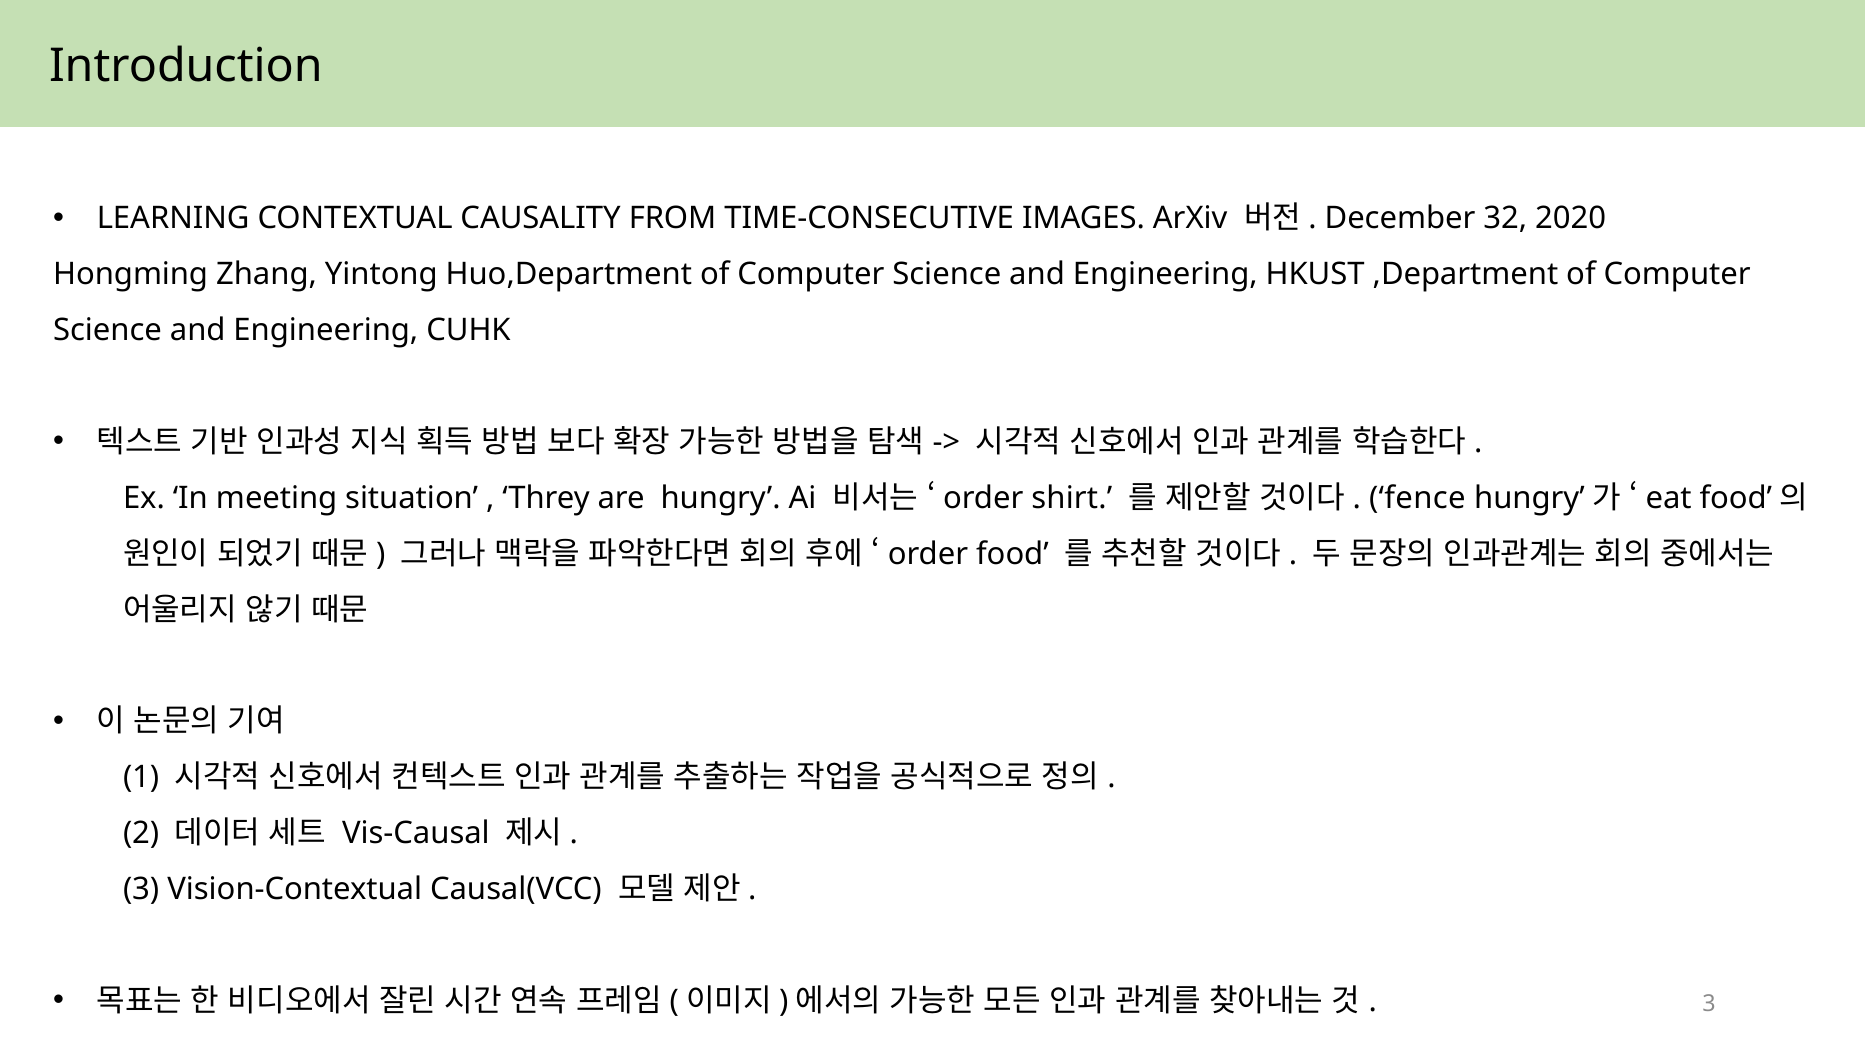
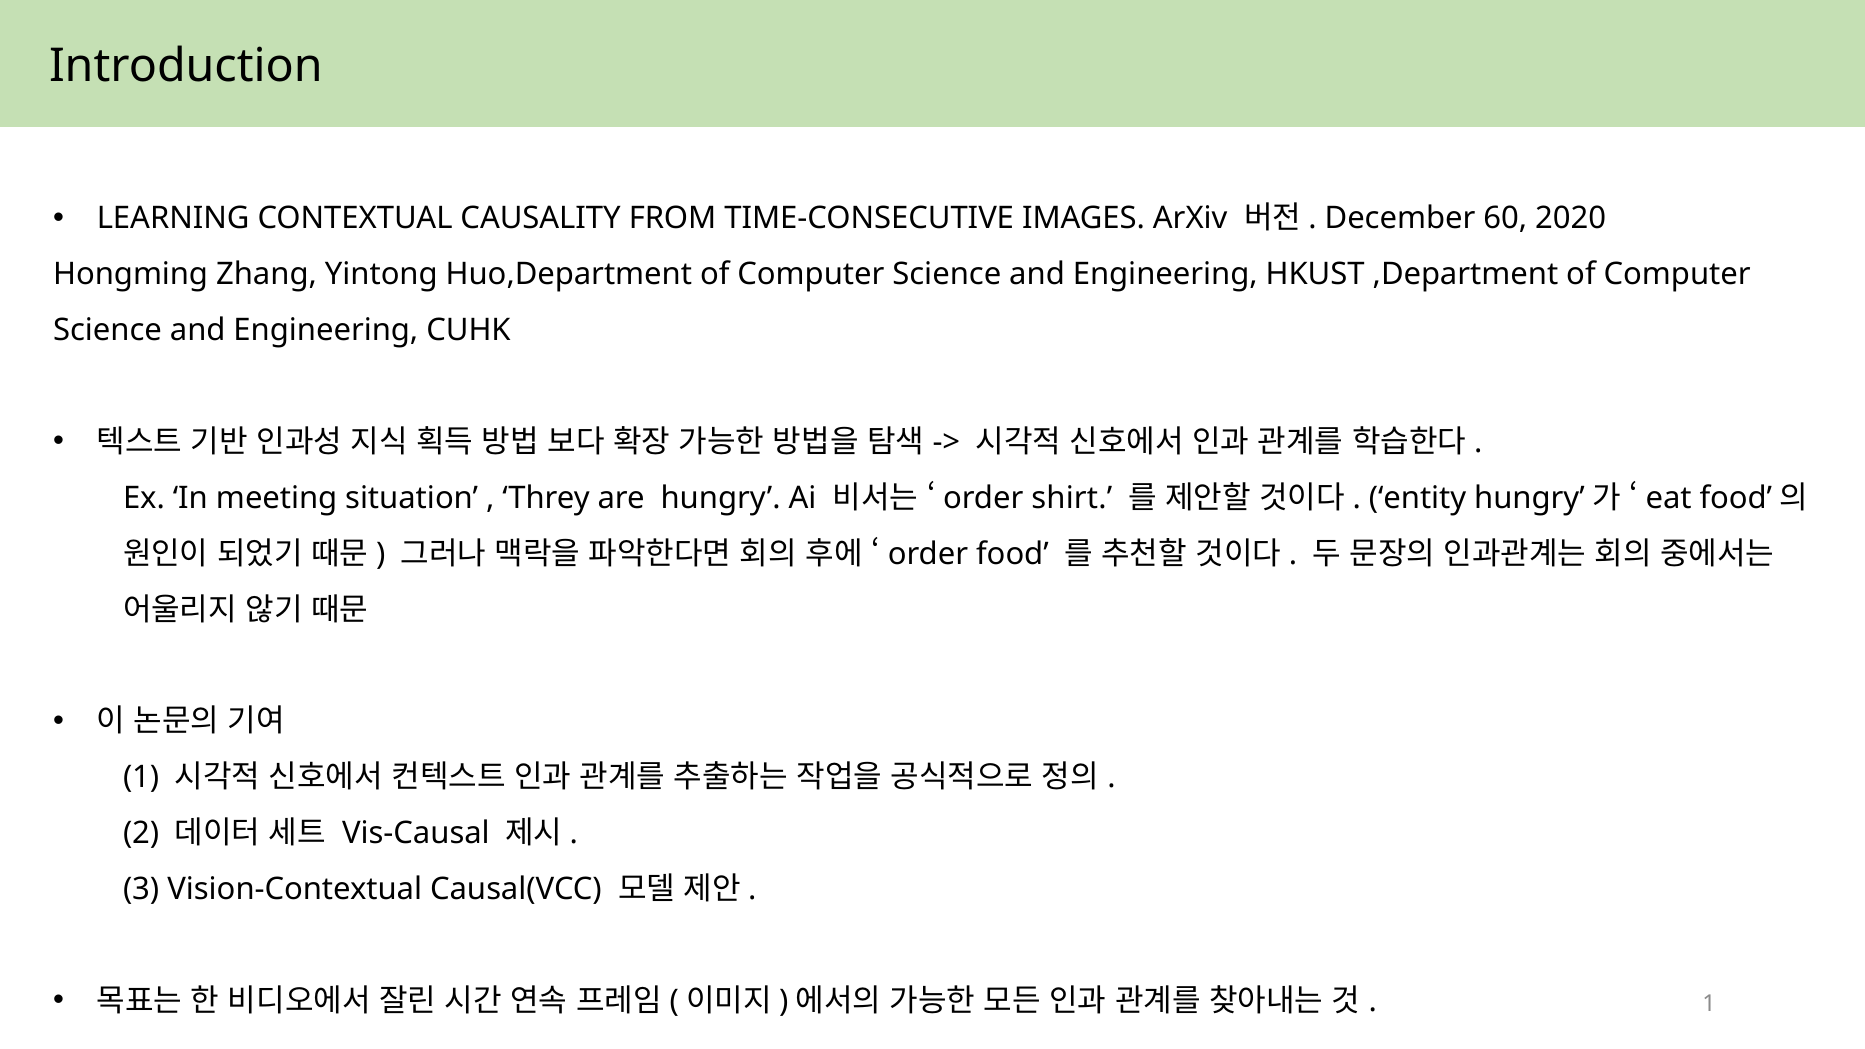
32: 32 -> 60 (1505, 219)
fence: fence -> entity (1417, 498)
3: 3 -> 1 (1709, 1004)
